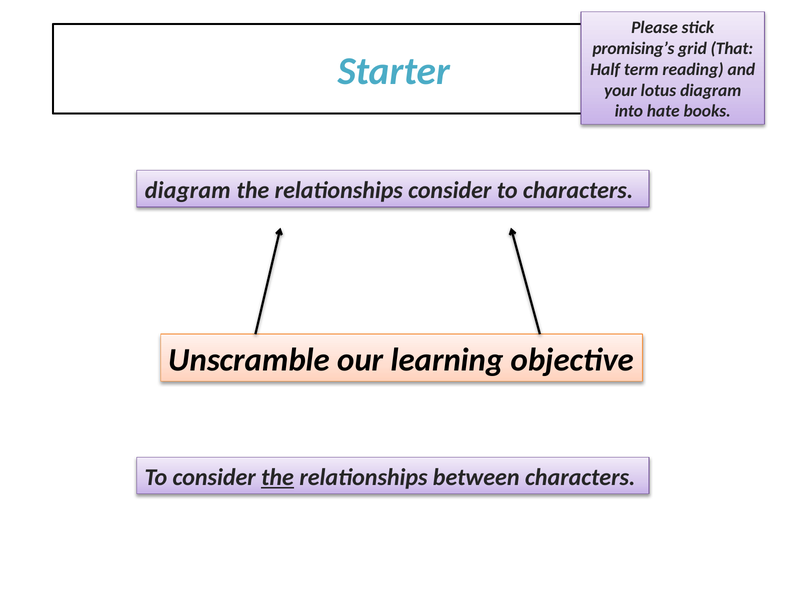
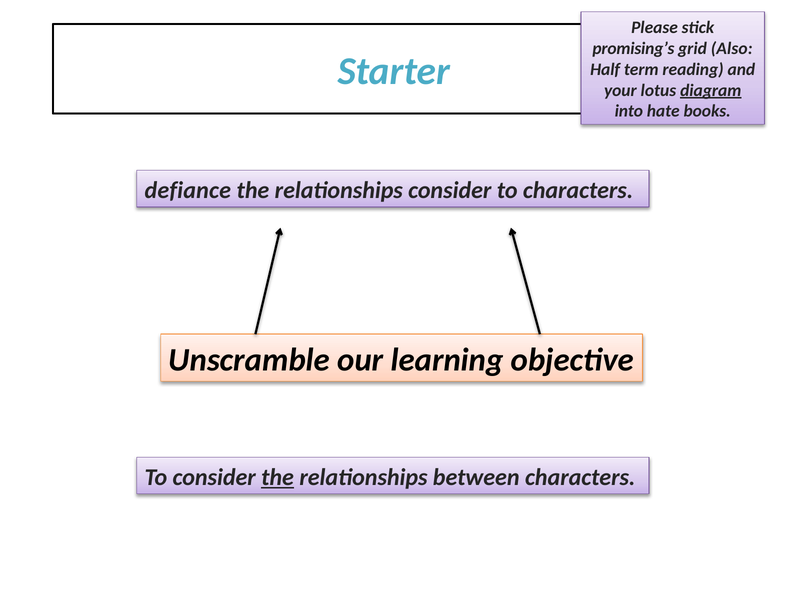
That: That -> Also (732, 48)
diagram underline: none -> present (711, 90)
diagram: diagram -> defiance (188, 190)
